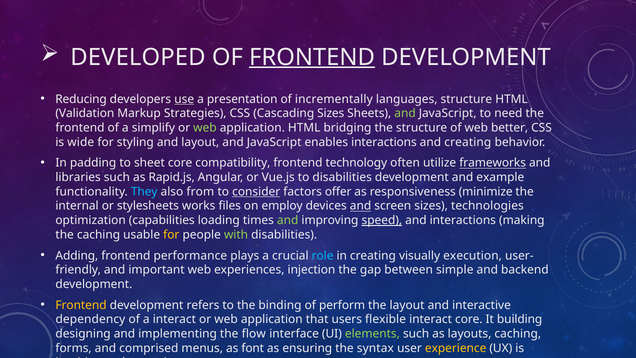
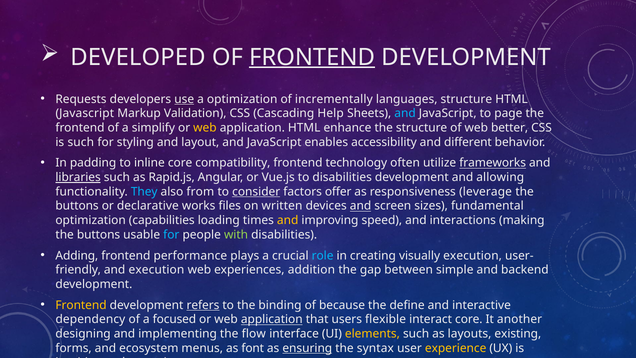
Reducing: Reducing -> Requests (81, 99)
a presentation: presentation -> optimization (242, 99)
Validation: Validation -> Javascript (85, 113)
Strategies: Strategies -> Validation (195, 113)
Cascading Sizes: Sizes -> Help (331, 113)
and colour: light green -> light blue (405, 113)
need: need -> page (508, 113)
web colour: light green -> yellow (205, 128)
bridging: bridging -> enhance (347, 128)
is wide: wide -> such (81, 142)
enables interactions: interactions -> accessibility (384, 142)
and creating: creating -> different (468, 142)
sheet: sheet -> inline (149, 163)
libraries underline: none -> present (78, 177)
example: example -> allowing (500, 177)
minimize: minimize -> leverage (486, 192)
internal: internal -> buttons (77, 206)
stylesheets: stylesheets -> declarative (148, 206)
employ: employ -> written (282, 206)
technologies: technologies -> fundamental (487, 206)
and colour: light green -> yellow (288, 220)
speed underline: present -> none (382, 220)
caching: caching -> buttons (99, 234)
for colour: yellow -> light blue (171, 234)
and important: important -> execution (156, 270)
injection: injection -> addition (311, 270)
refers underline: none -> present (203, 305)
perform: perform -> because (342, 305)
the layout: layout -> define (407, 305)
a interact: interact -> focused (174, 319)
application underline: none -> present (272, 319)
building: building -> another (520, 319)
elements colour: light green -> yellow (372, 334)
layouts caching: caching -> existing (518, 334)
comprised: comprised -> ecosystem (149, 348)
ensuring underline: none -> present (307, 348)
